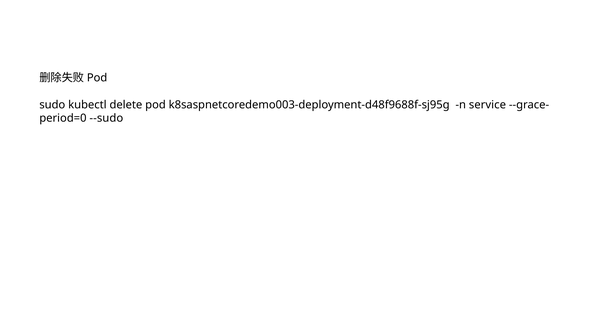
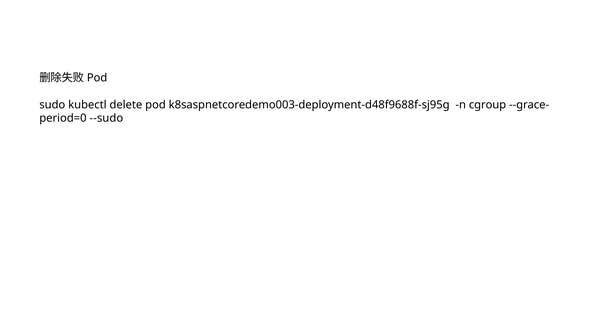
service: service -> cgroup (488, 105)
